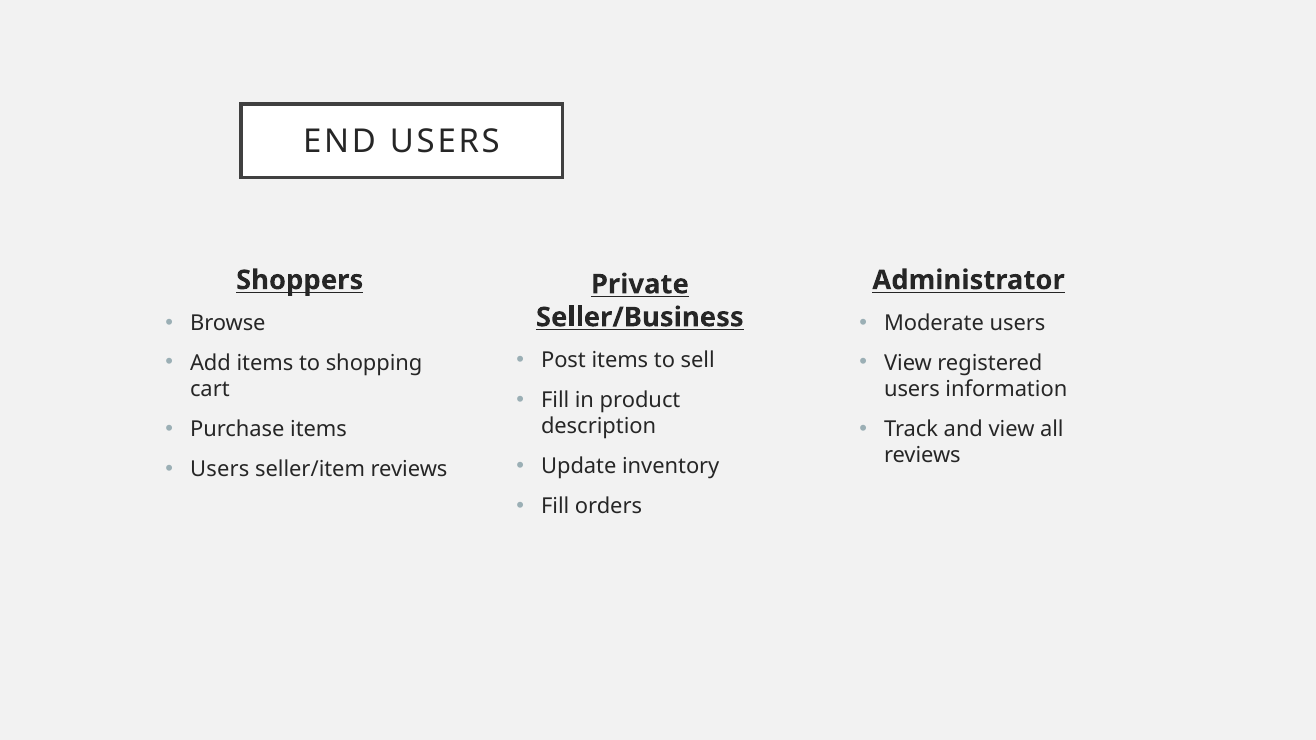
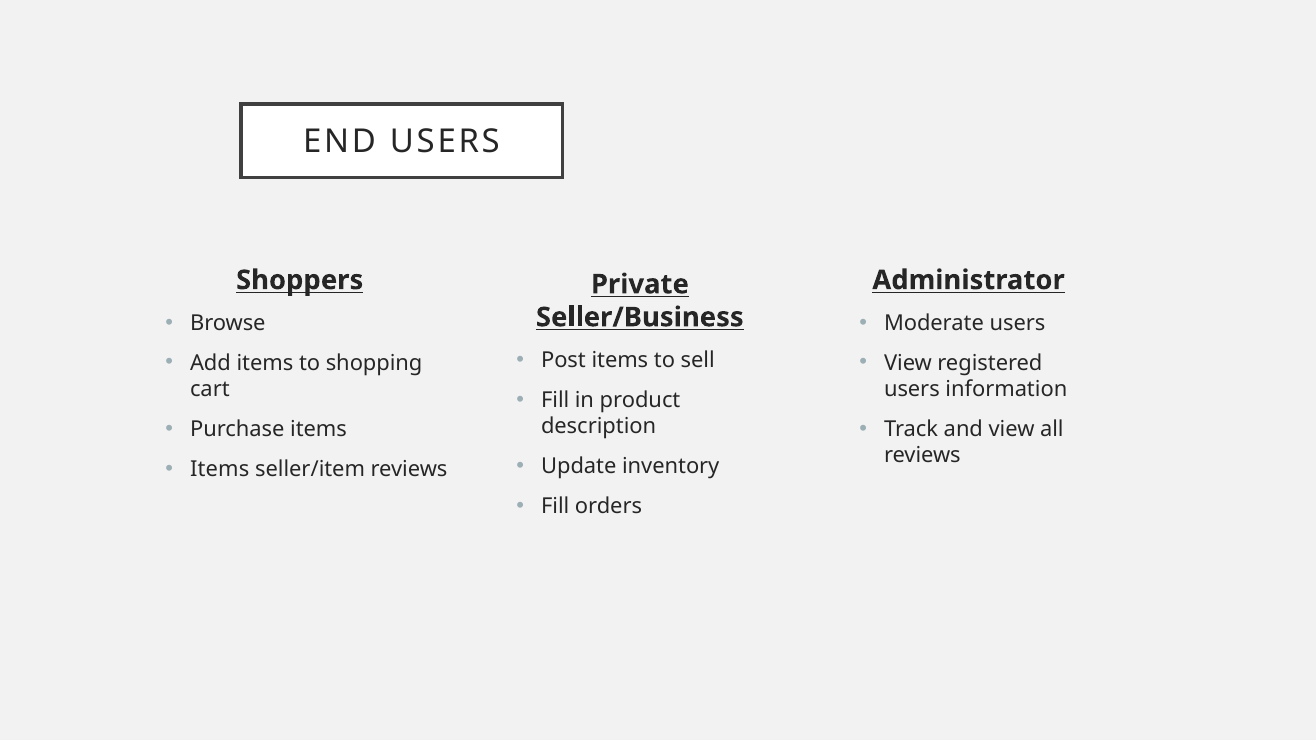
Users: Users -> Items (220, 469)
